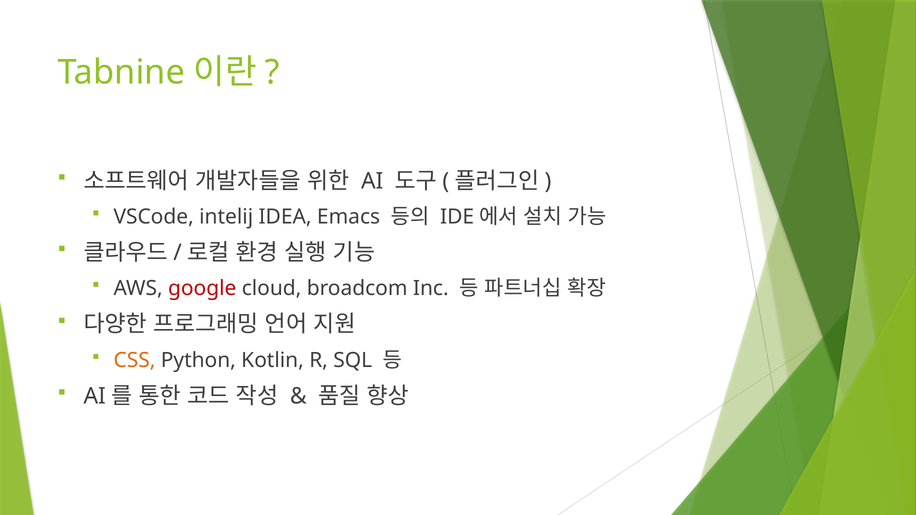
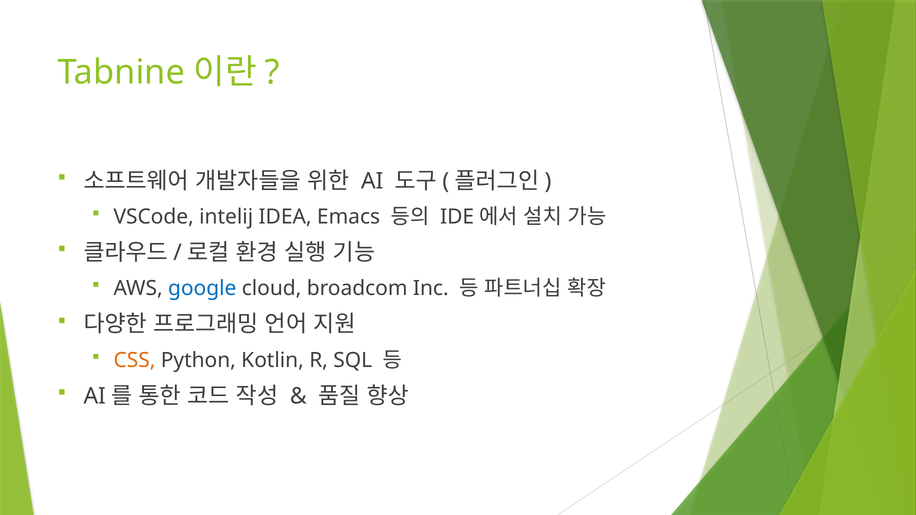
google colour: red -> blue (202, 289)
